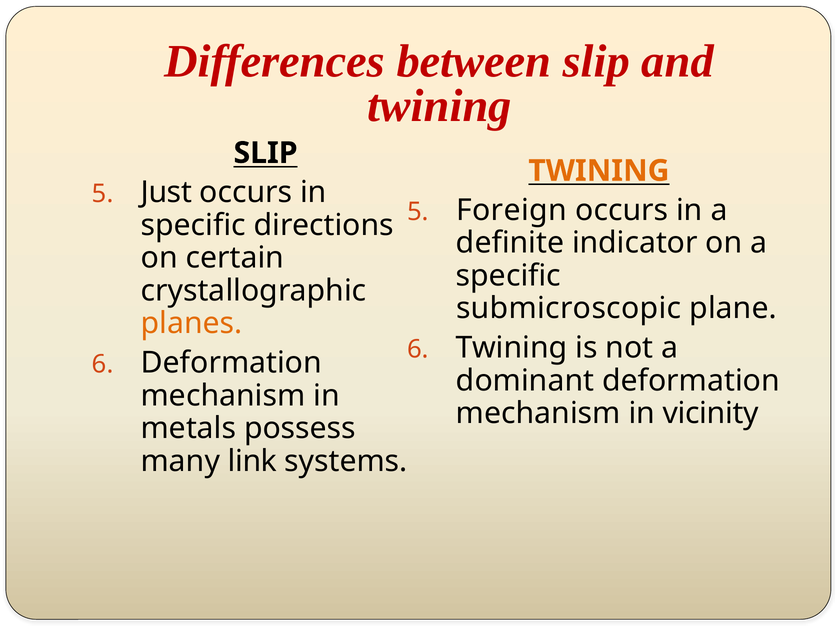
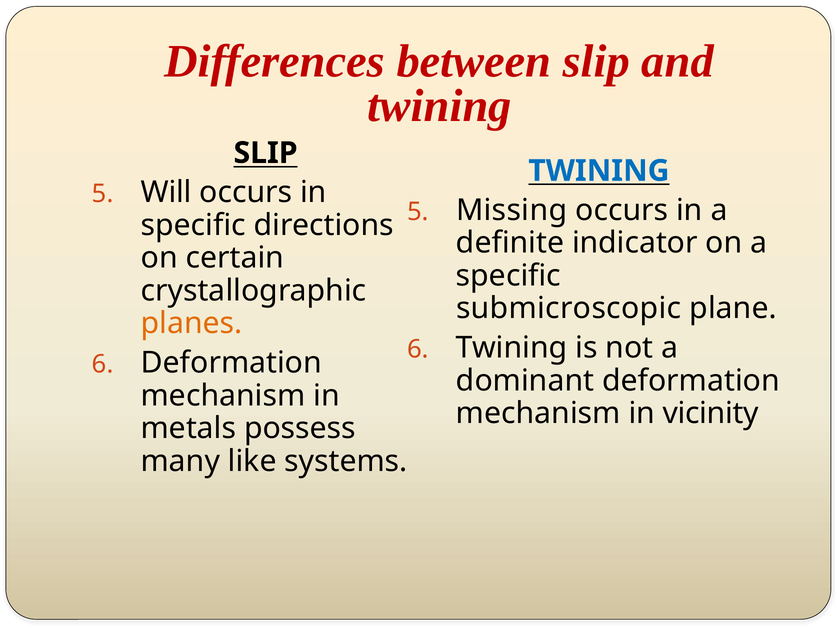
TWINING colour: orange -> blue (599, 171)
Just: Just -> Will (166, 192)
Foreign: Foreign -> Missing (512, 210)
link: link -> like (252, 461)
